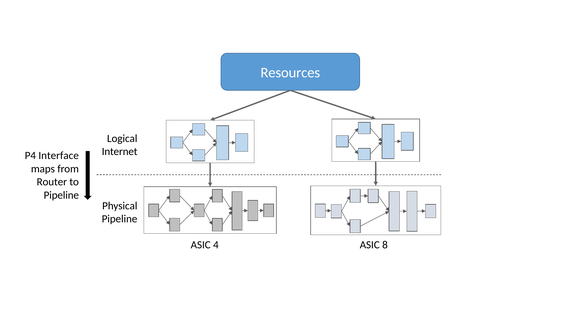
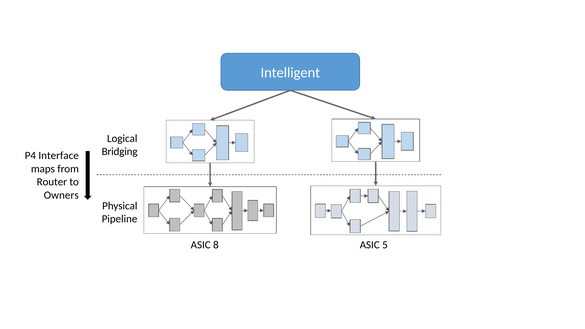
Resources: Resources -> Intelligent (290, 73)
Internet: Internet -> Bridging (120, 152)
Pipeline: Pipeline -> Owners (61, 195)
4: 4 -> 8 (216, 245)
8: 8 -> 5 (385, 245)
